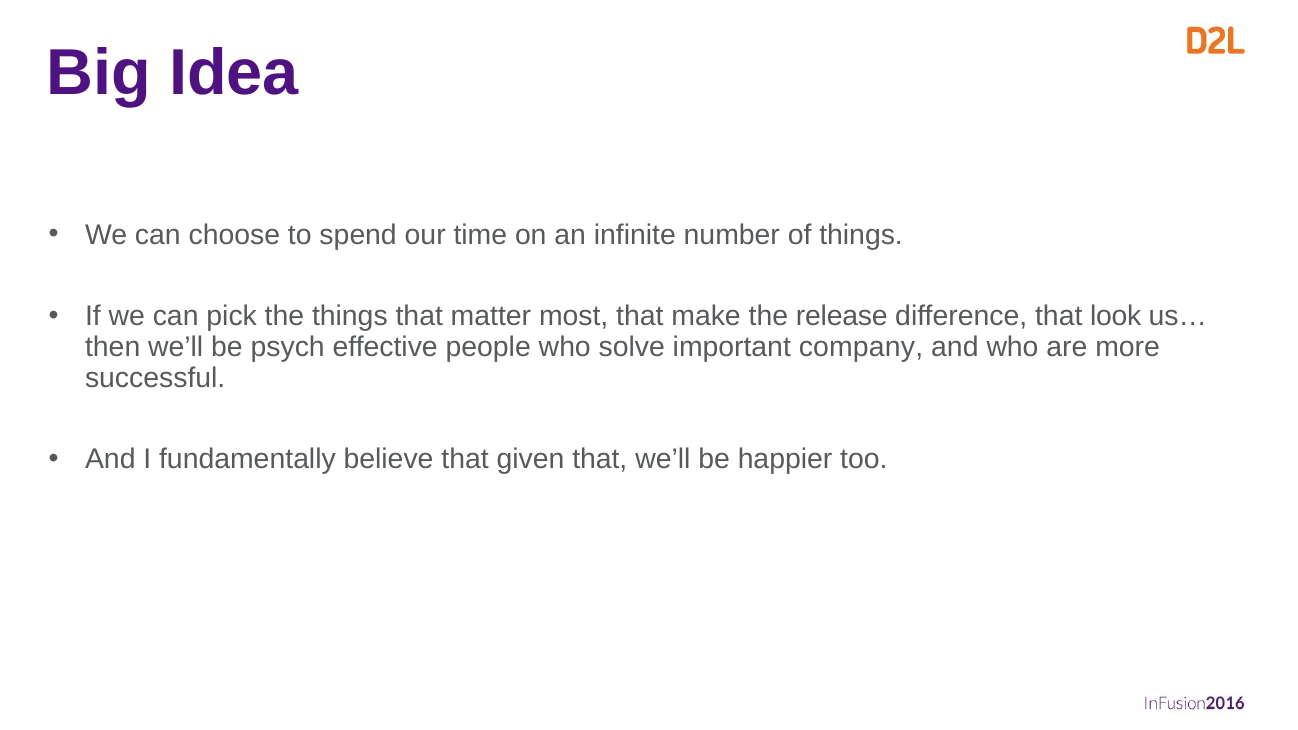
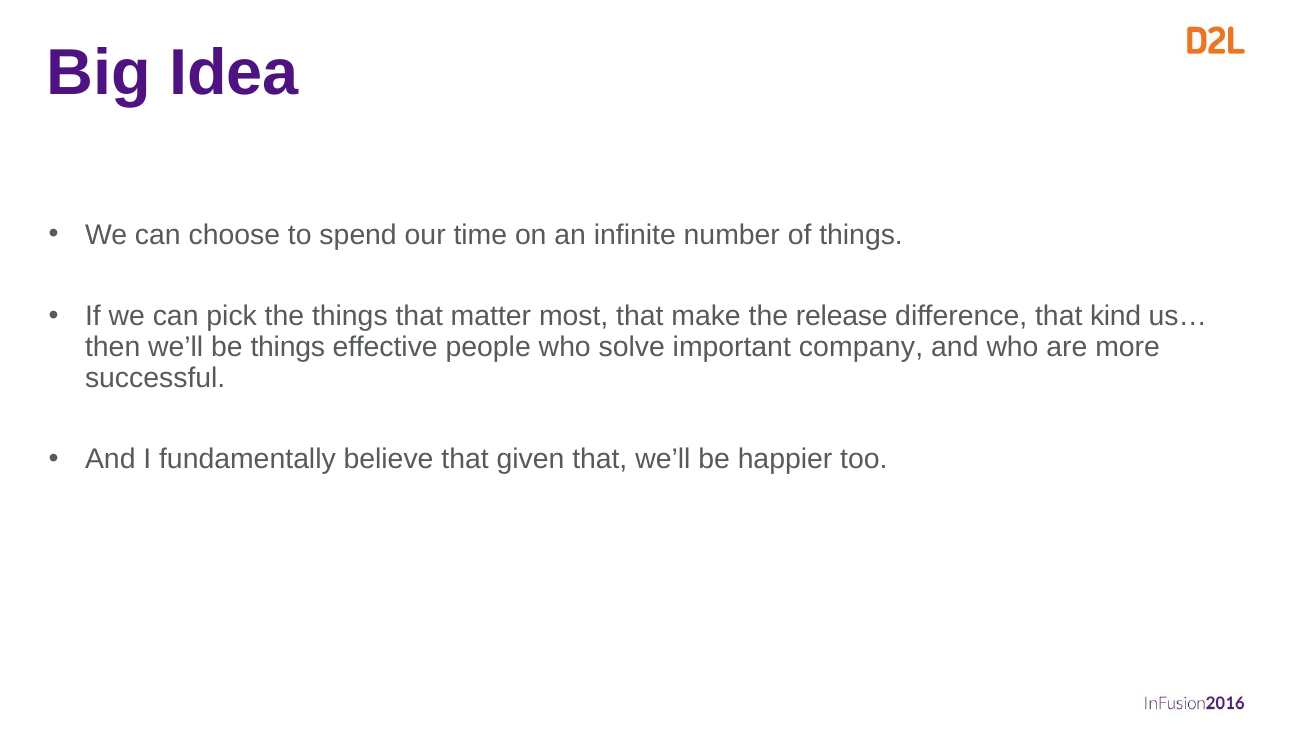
look: look -> kind (1116, 316)
be psych: psych -> things (288, 347)
